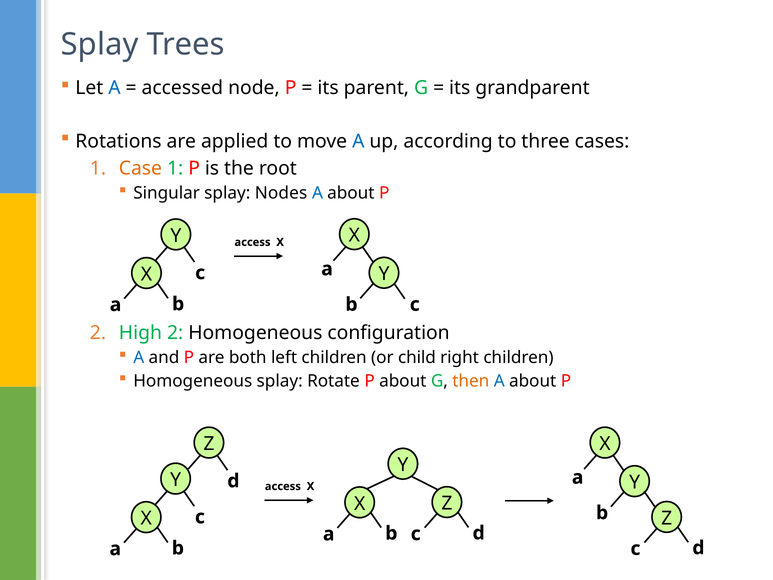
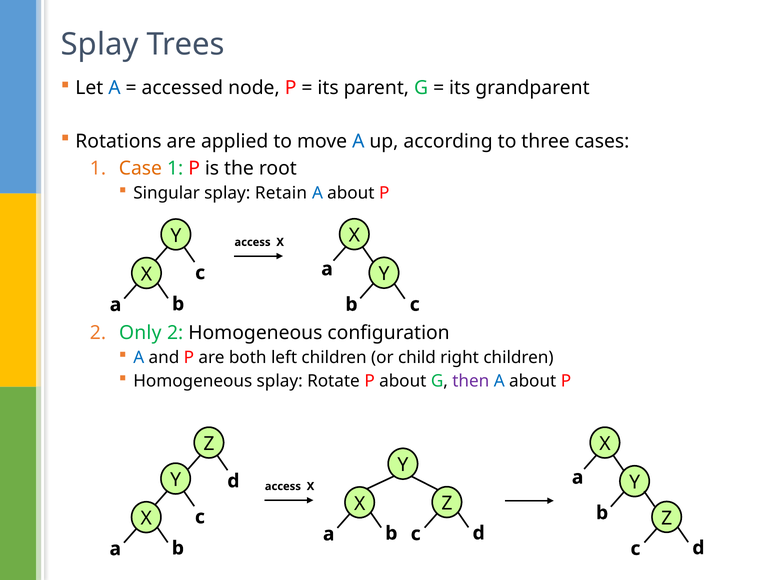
Nodes: Nodes -> Retain (281, 193)
High: High -> Only (140, 332)
then colour: orange -> purple (471, 381)
